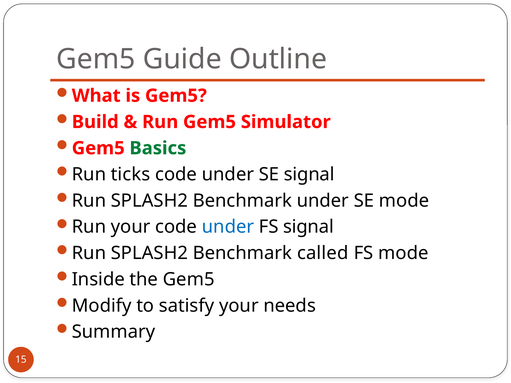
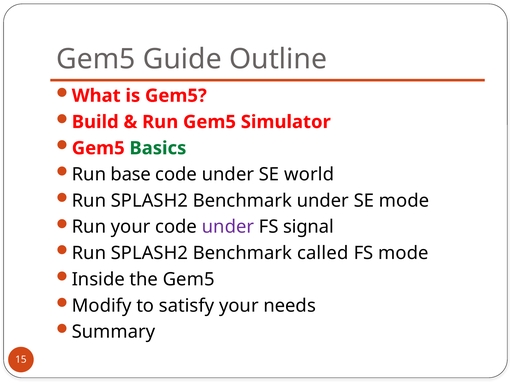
ticks: ticks -> base (131, 175)
SE signal: signal -> world (309, 175)
under colour: blue -> purple (228, 227)
